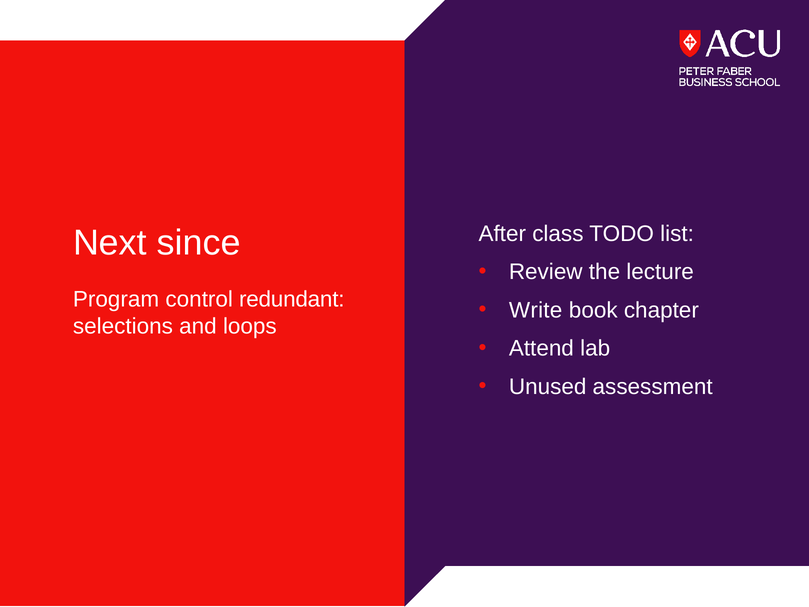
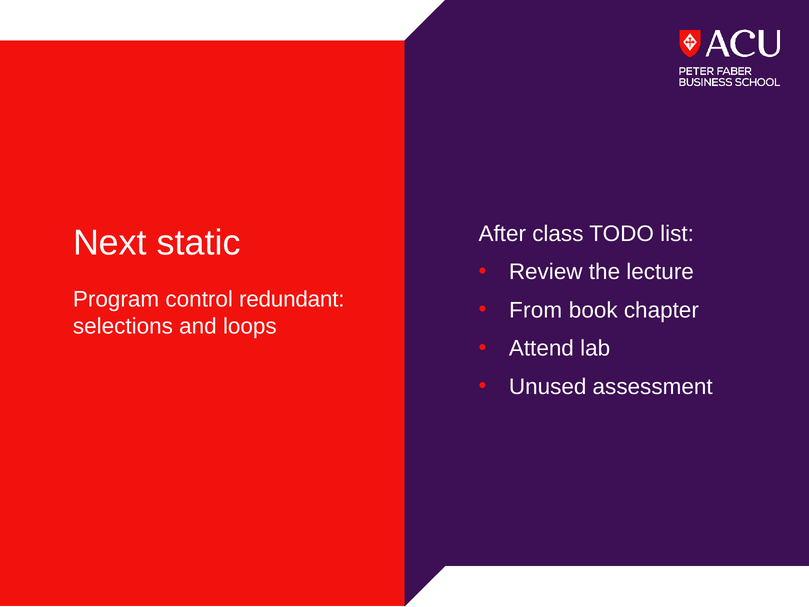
since: since -> static (199, 243)
Write: Write -> From (536, 310)
